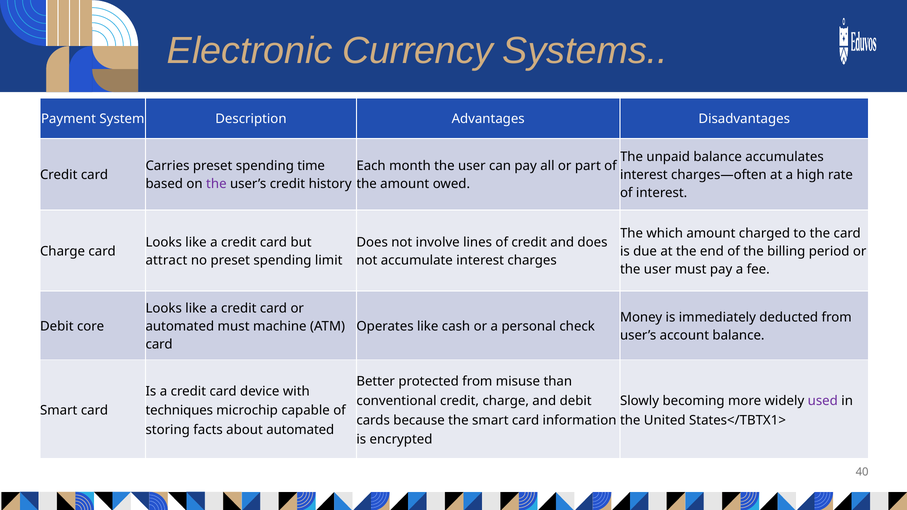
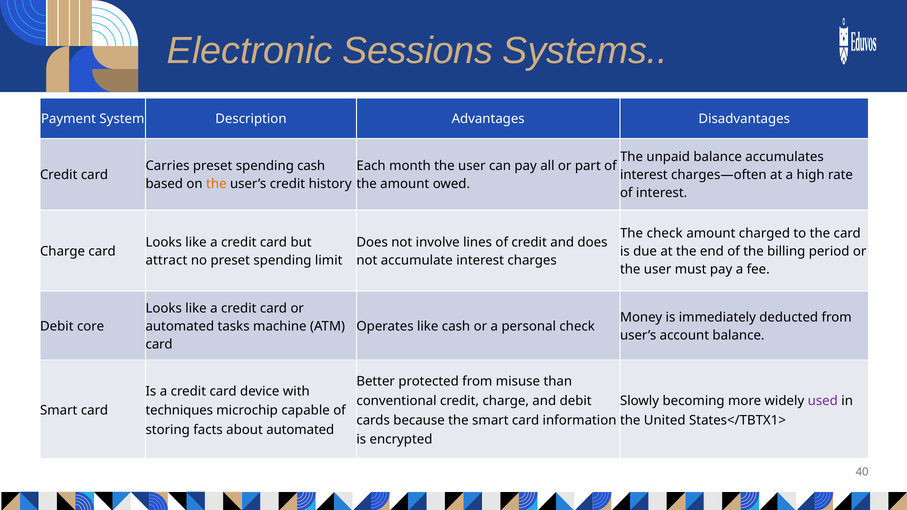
Currency: Currency -> Sessions (418, 51)
spending time: time -> cash (311, 166)
the colour: purple -> orange (216, 184)
The which: which -> check (665, 233)
automated must: must -> tasks (234, 326)
